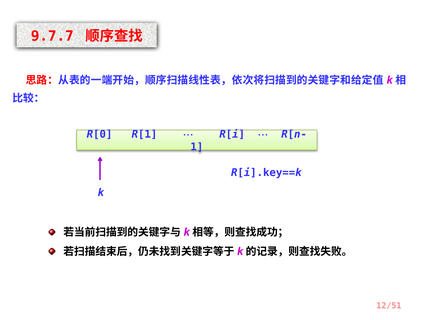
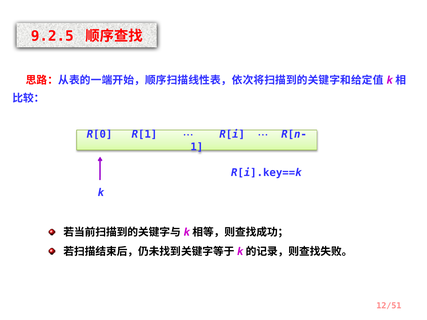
9.7.7: 9.7.7 -> 9.2.5 (52, 36)
